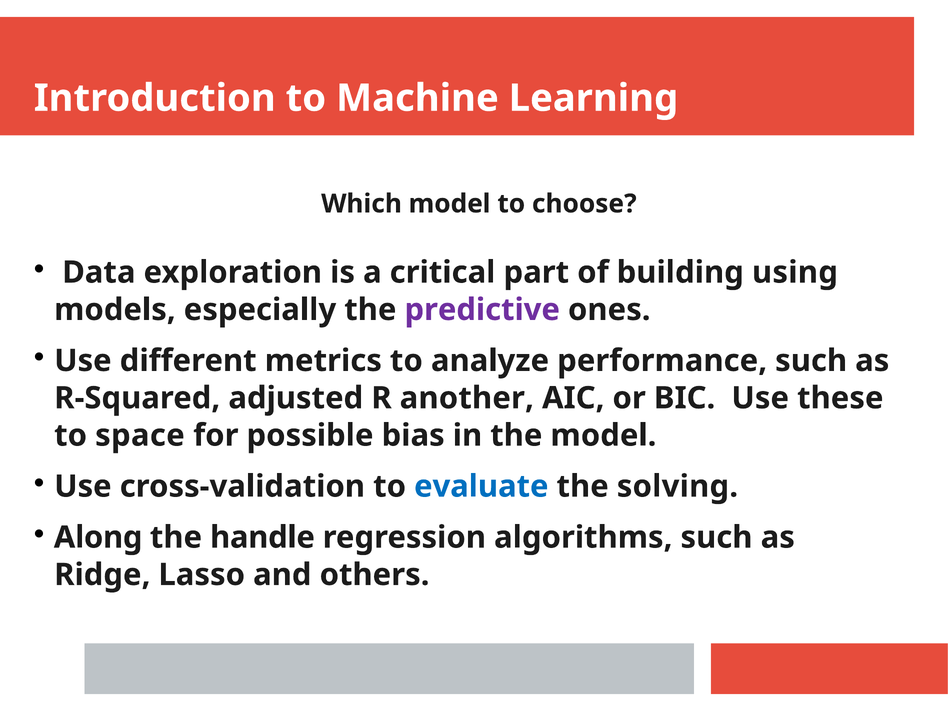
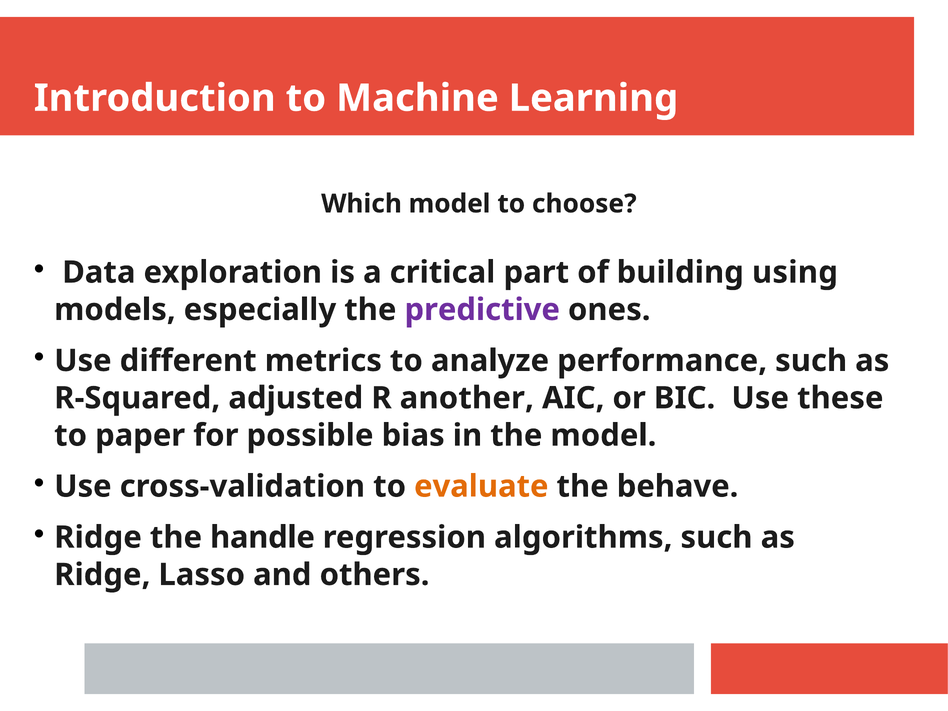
space: space -> paper (140, 435)
evaluate colour: blue -> orange (481, 486)
solving: solving -> behave (678, 486)
Along: Along -> Ridge (98, 537)
